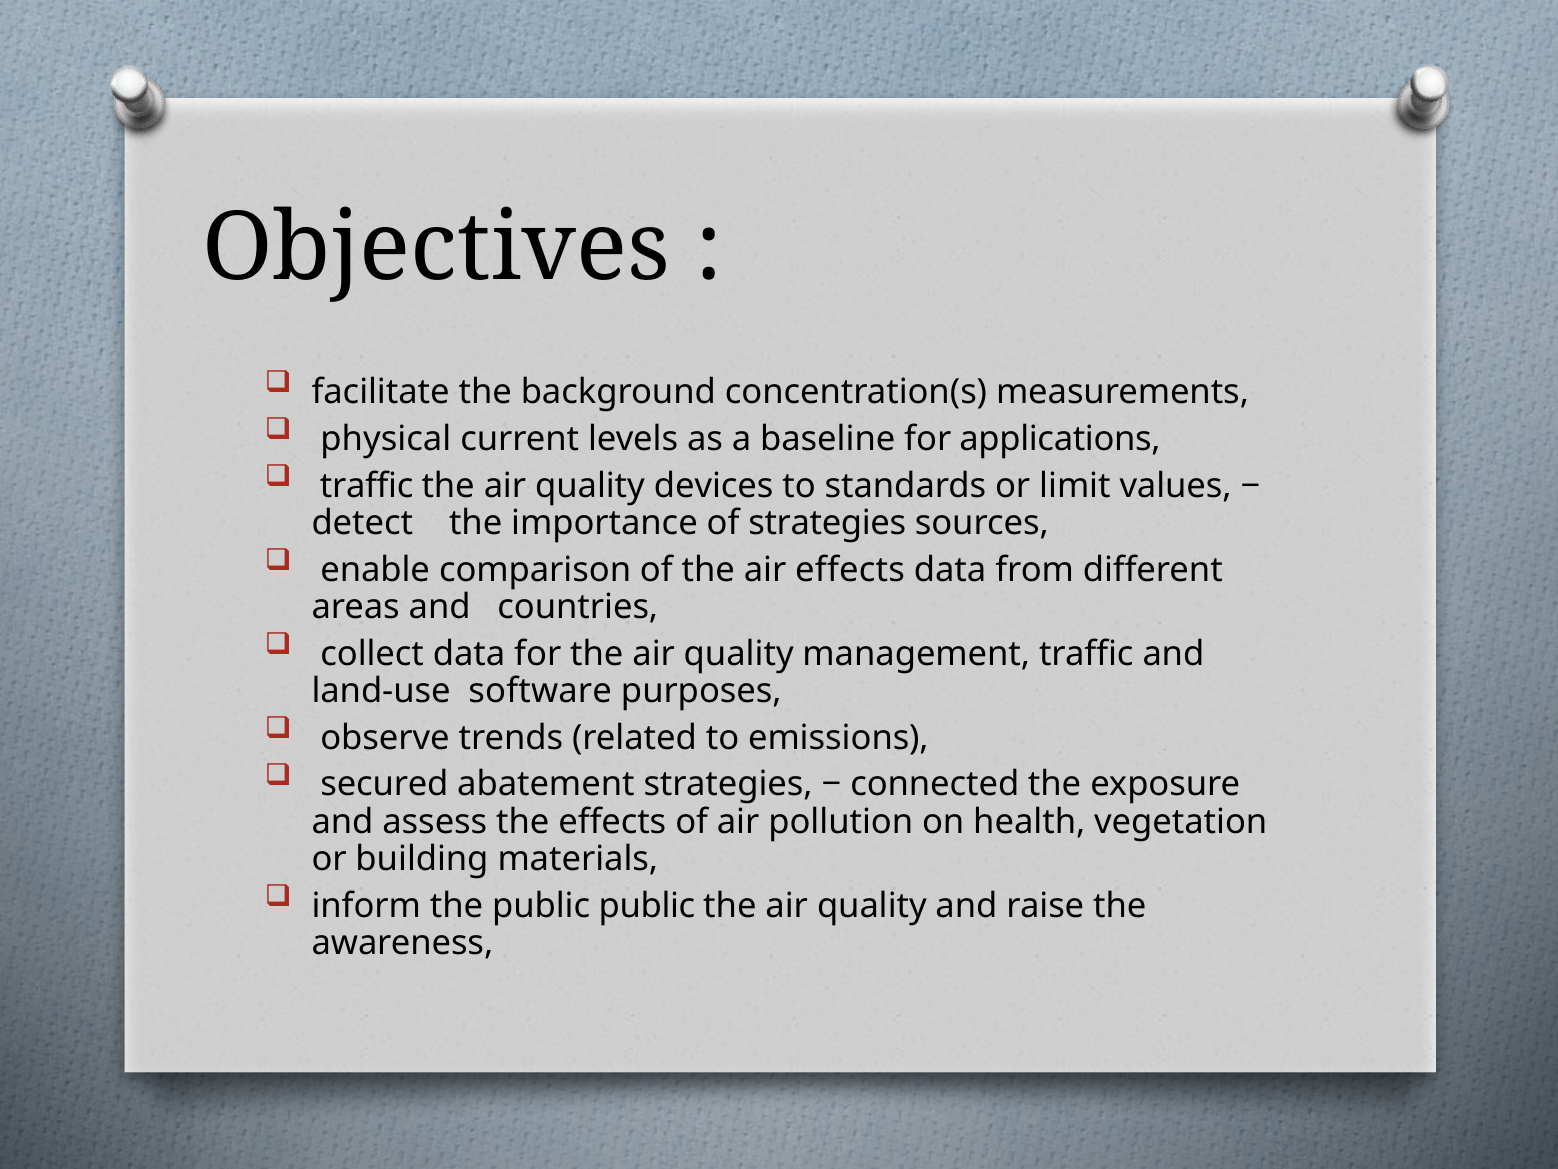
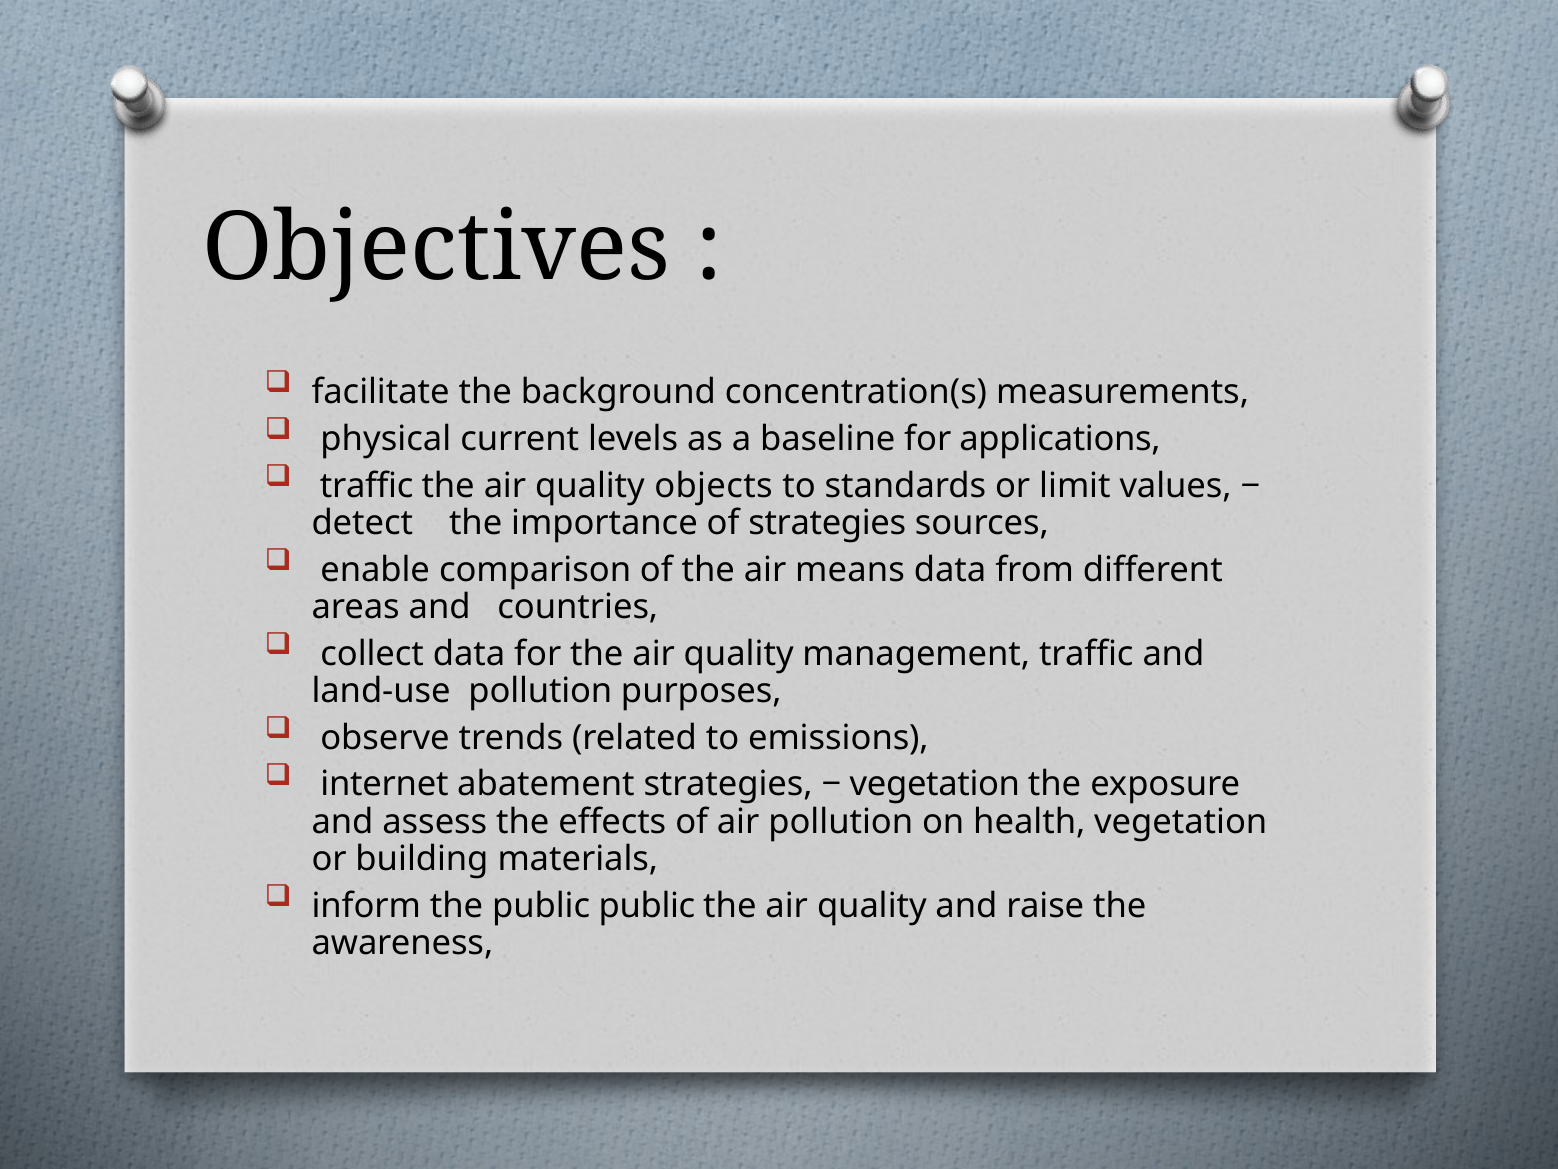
devices: devices -> objects (713, 485)
air effects: effects -> means (850, 569)
land-use software: software -> pollution (540, 691)
secured: secured -> internet (385, 784)
connected: connected -> vegetation (935, 784)
